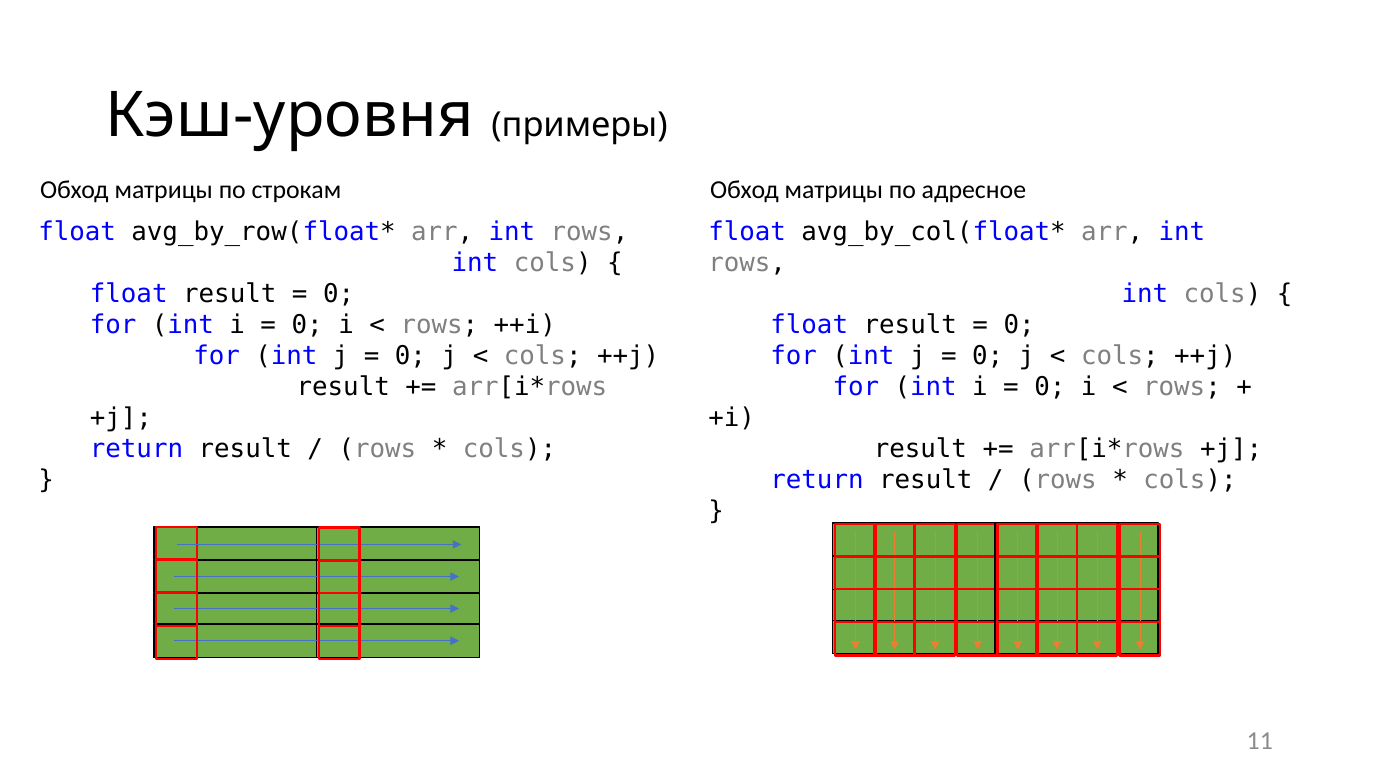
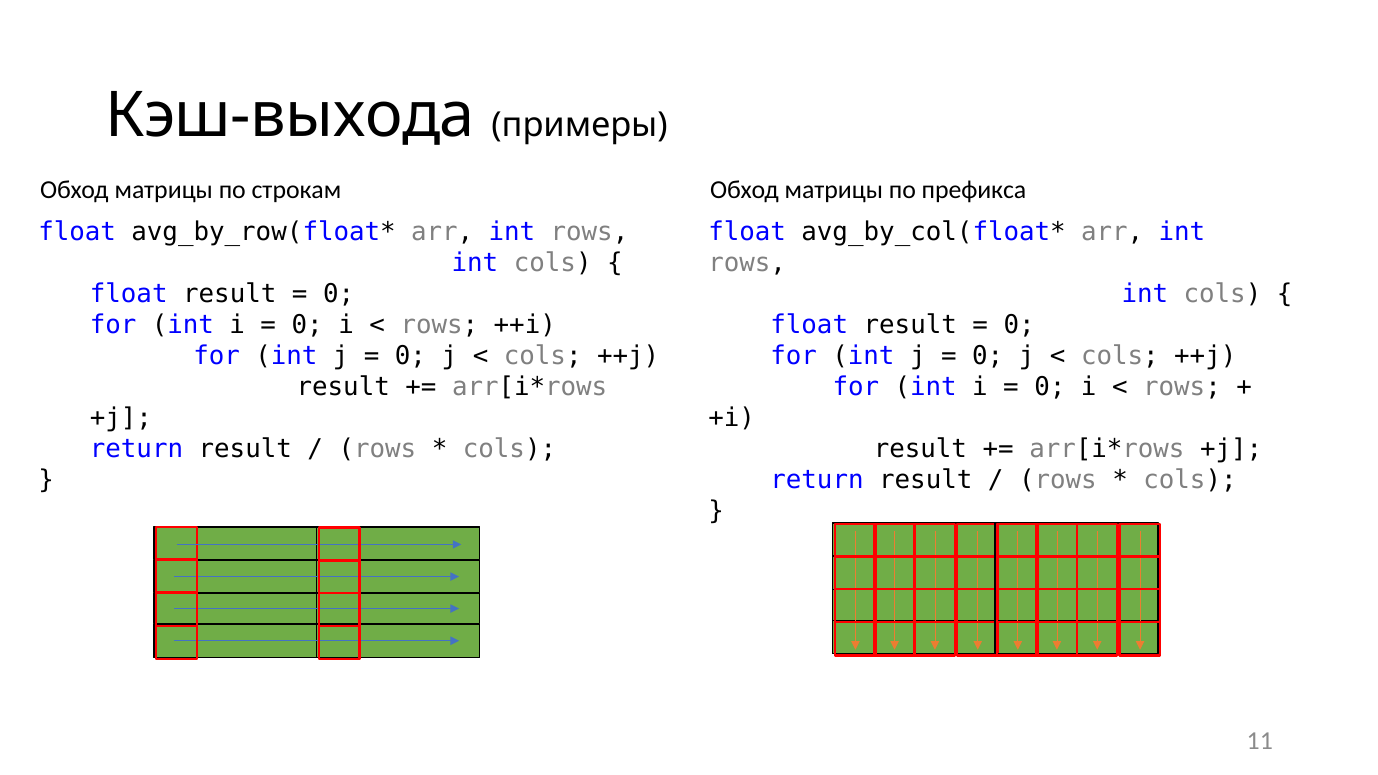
Кэш-уровня: Кэш-уровня -> Кэш-выхода (290, 116)
адресное: адресное -> префикса (974, 190)
